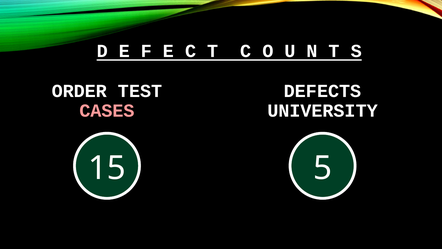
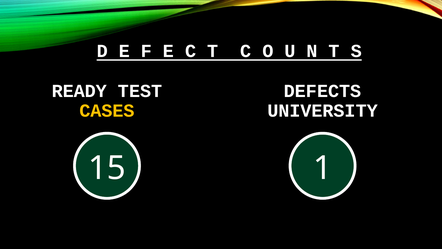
ORDER: ORDER -> READY (79, 91)
CASES colour: pink -> yellow (107, 111)
5: 5 -> 1 (323, 168)
